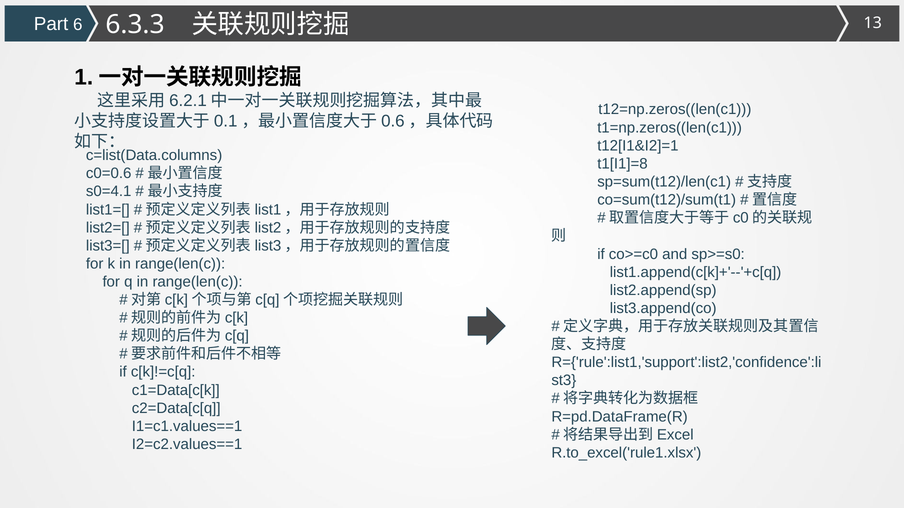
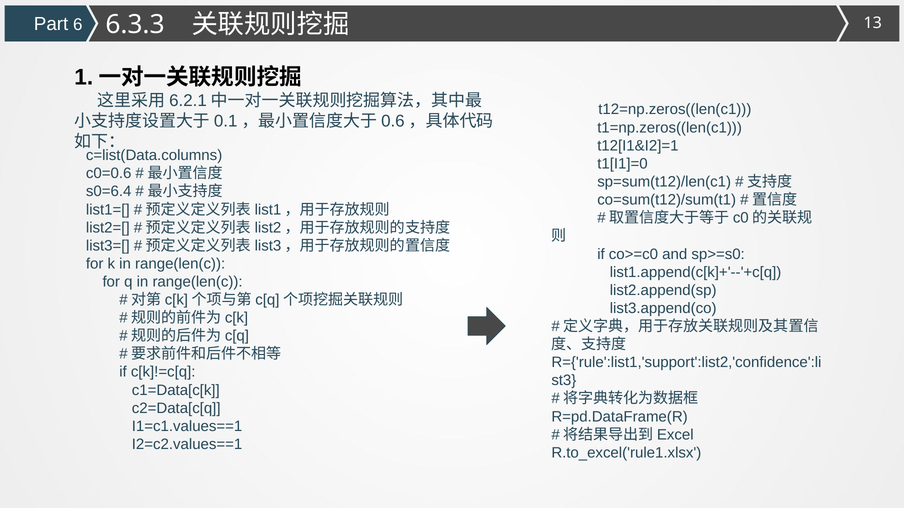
t1[I1]=8: t1[I1]=8 -> t1[I1]=0 (622, 164)
s0=4.1: s0=4.1 -> s0=6.4 (109, 192)
